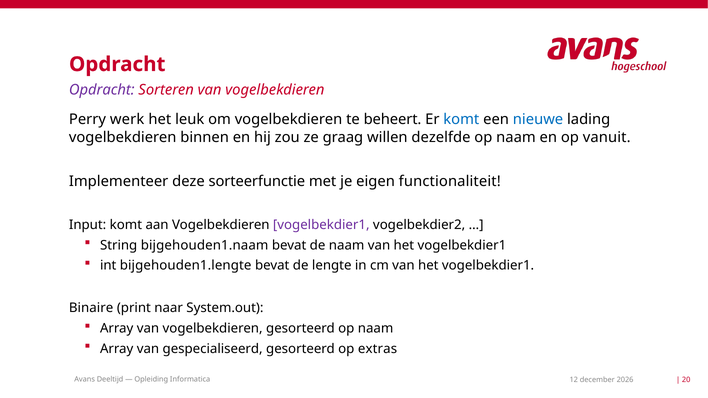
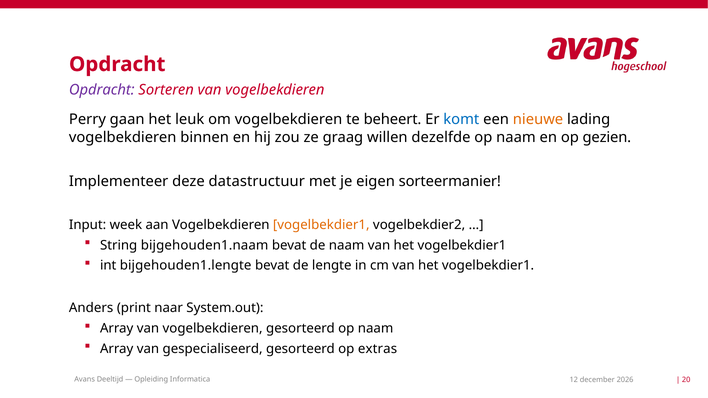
werk: werk -> gaan (127, 120)
nieuwe colour: blue -> orange (538, 120)
vanuit: vanuit -> gezien (607, 137)
sorteerfunctie: sorteerfunctie -> datastructuur (257, 182)
functionaliteit: functionaliteit -> sorteermanier (450, 182)
Input komt: komt -> week (126, 225)
vogelbekdier1 colour: purple -> orange (321, 225)
Binaire: Binaire -> Anders (91, 308)
